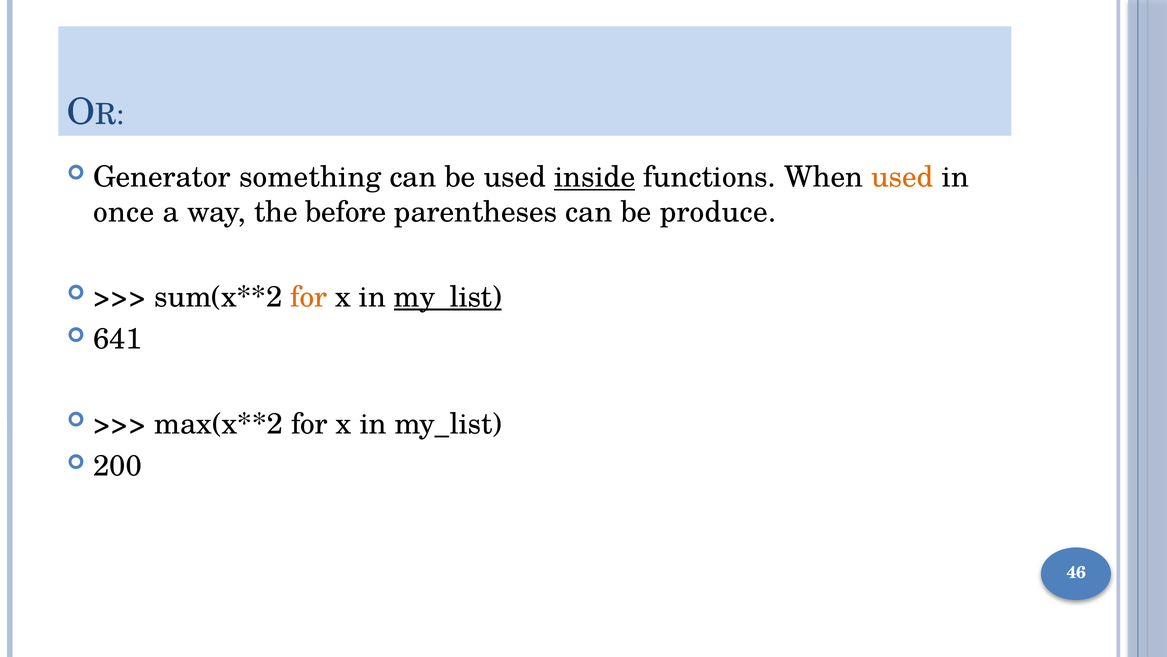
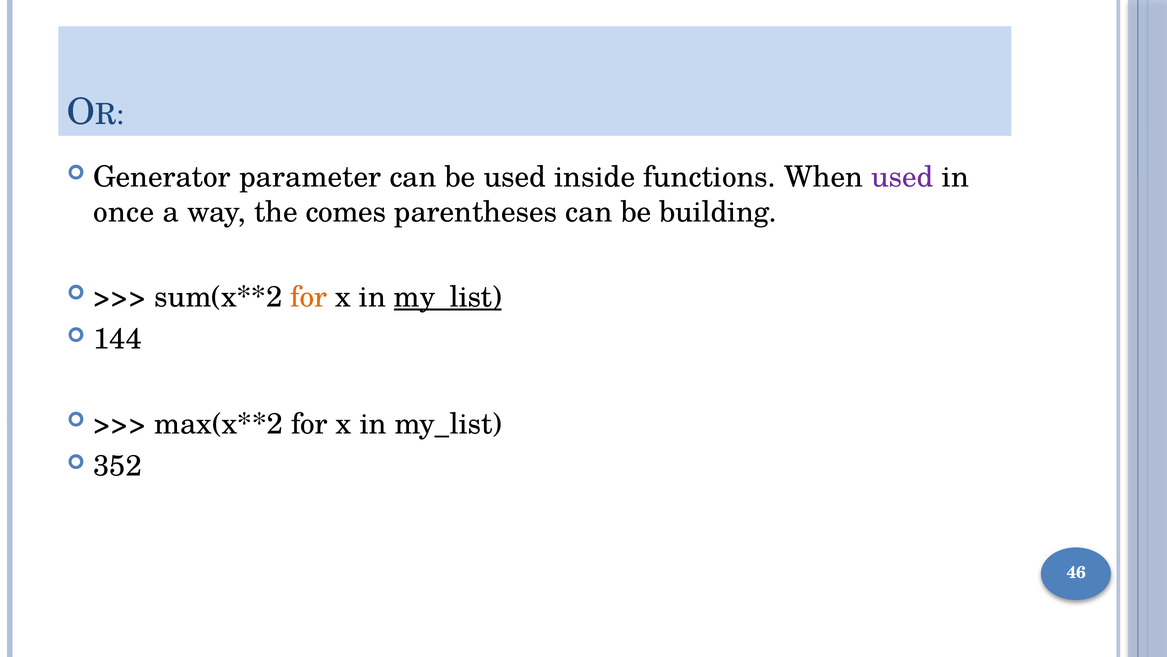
something: something -> parameter (310, 177)
inside underline: present -> none (595, 177)
used colour: orange -> purple (902, 177)
before: before -> comes (346, 212)
produce: produce -> building (718, 212)
641: 641 -> 144 (118, 339)
200: 200 -> 352 (118, 466)
